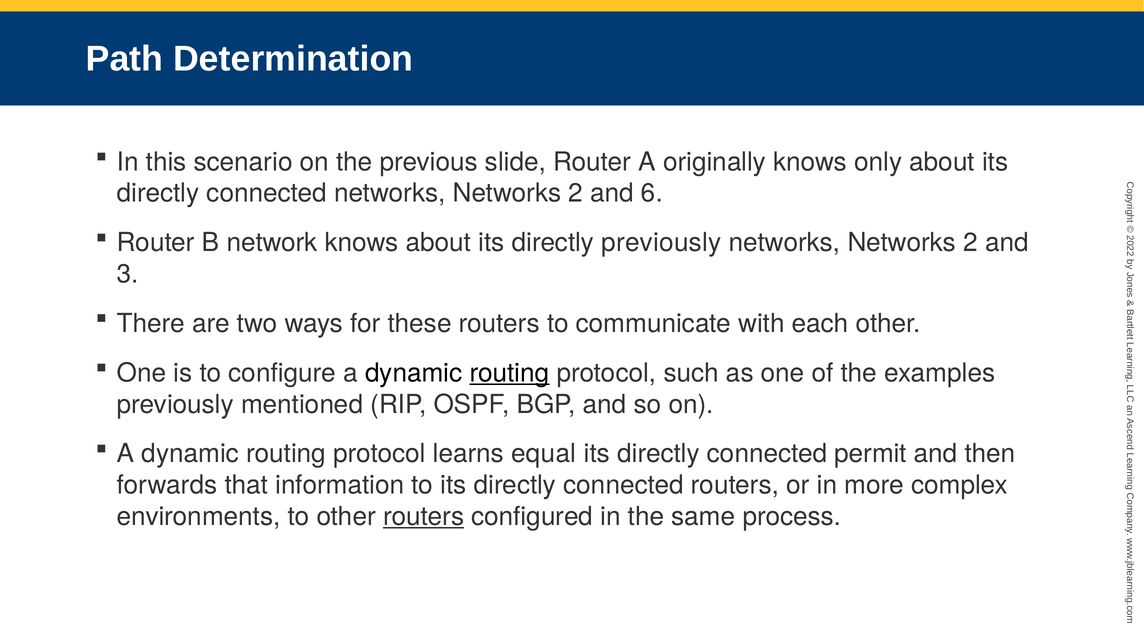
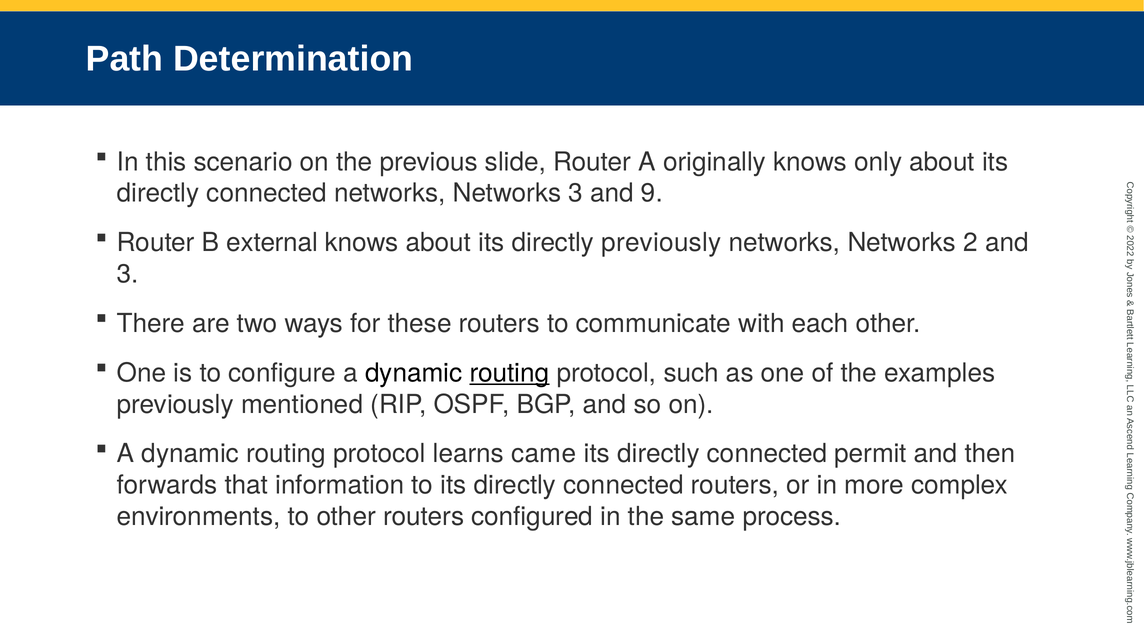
connected networks Networks 2: 2 -> 3 (576, 193)
6: 6 -> 9 (652, 193)
network: network -> external (272, 242)
equal: equal -> came (544, 453)
routers underline: present -> none (424, 516)
